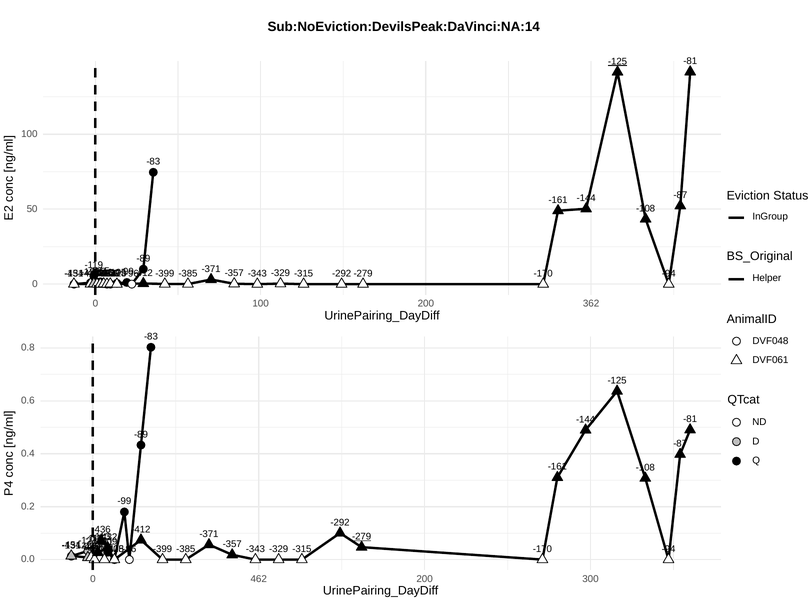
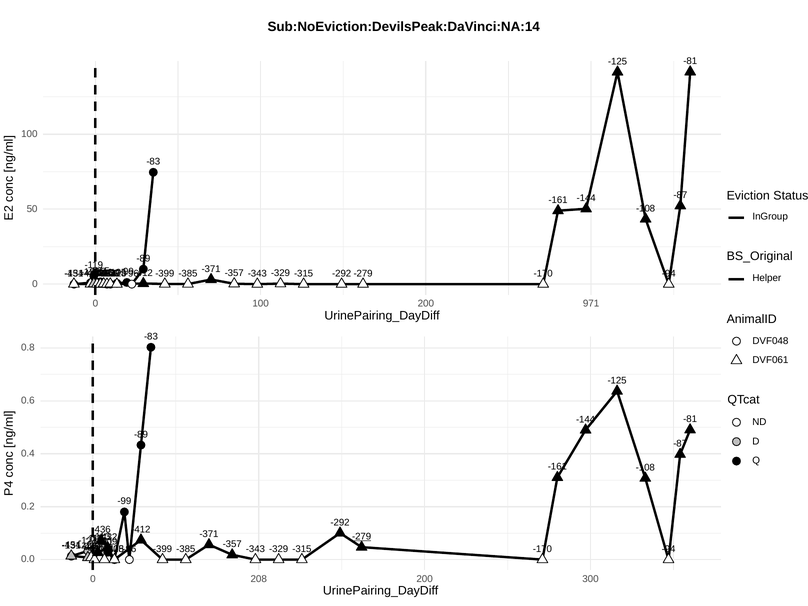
-125 underline: present -> none (618, 61)
362: 362 -> 971 (591, 303)
462: 462 -> 208 (259, 579)
